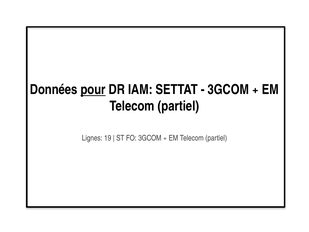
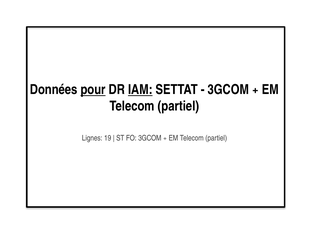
IAM underline: none -> present (140, 90)
